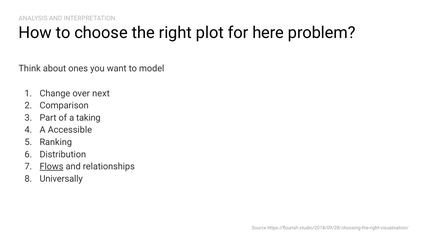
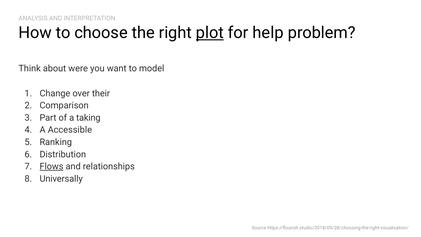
plot underline: none -> present (210, 33)
here: here -> help (268, 33)
ones: ones -> were (78, 68)
next: next -> their (101, 93)
